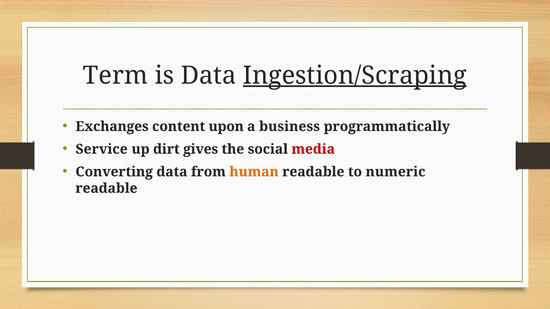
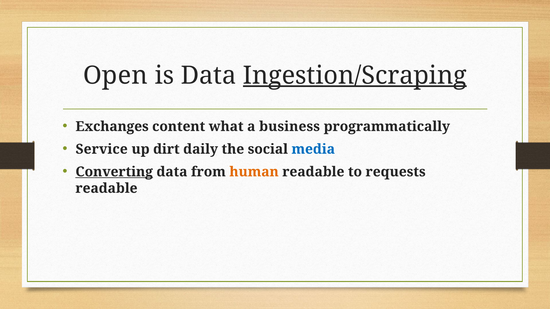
Term: Term -> Open (115, 75)
upon: upon -> what (226, 127)
gives: gives -> daily (201, 149)
media colour: red -> blue (313, 149)
Converting underline: none -> present (114, 172)
numeric: numeric -> requests (396, 172)
